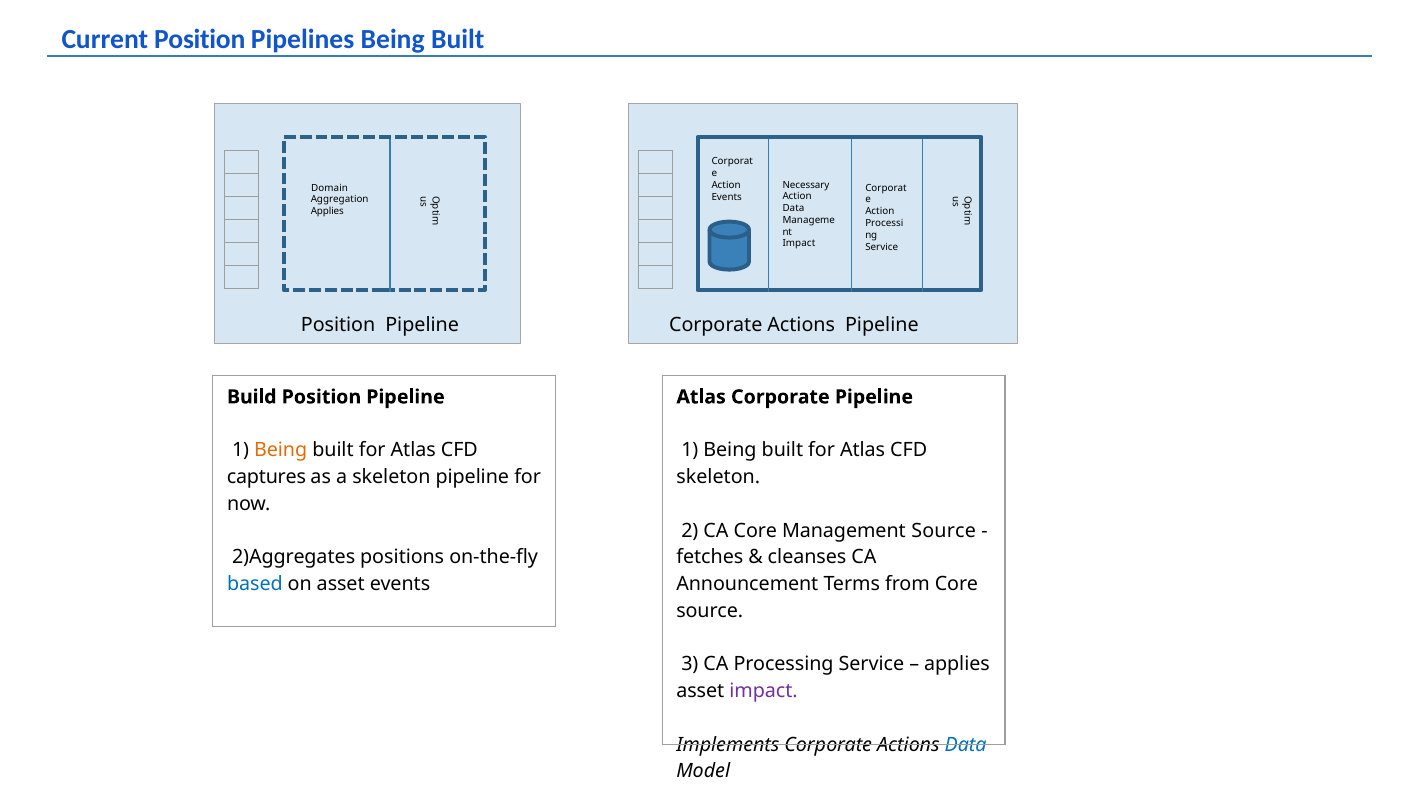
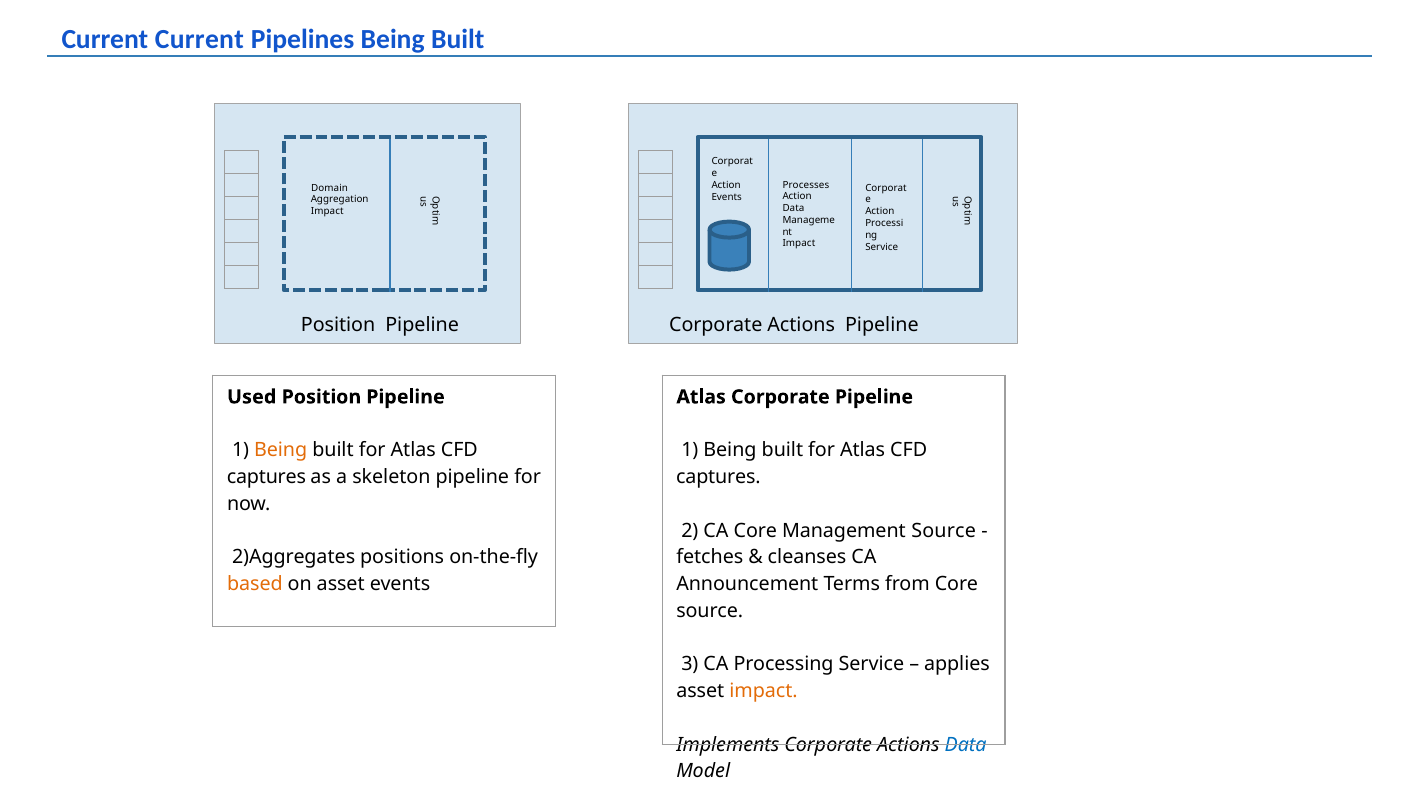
Current Position: Position -> Current (199, 39)
Necessary: Necessary -> Processes (806, 185)
Applies: Applies -> Impact (327, 212)
Build: Build -> Used (252, 397)
skeleton: skeleton -> captures (718, 477)
based colour: blue -> orange (255, 584)
impact colour: purple -> orange (763, 691)
